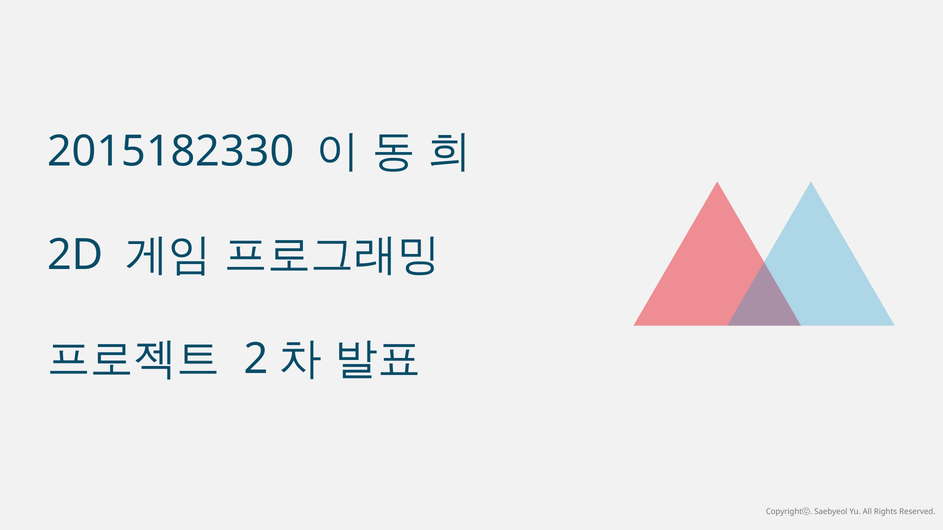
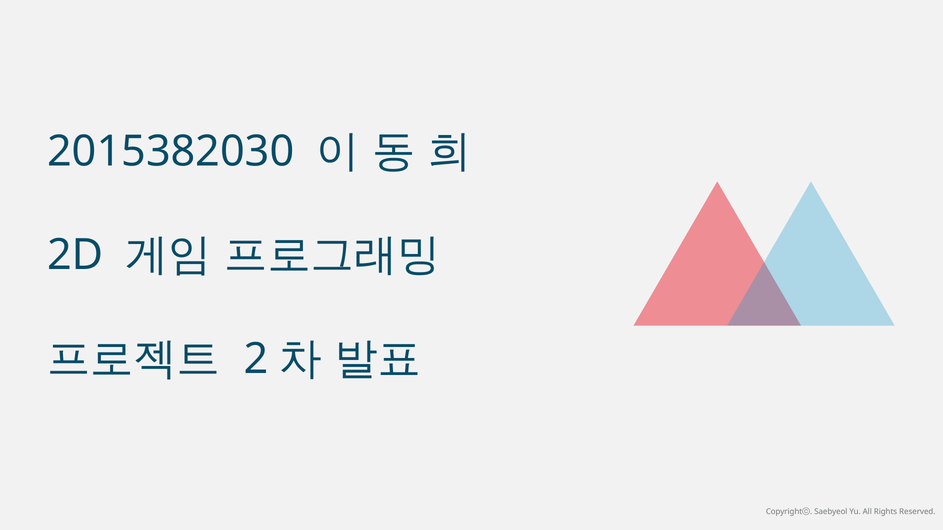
2015182330: 2015182330 -> 2015382030 (171, 152)
